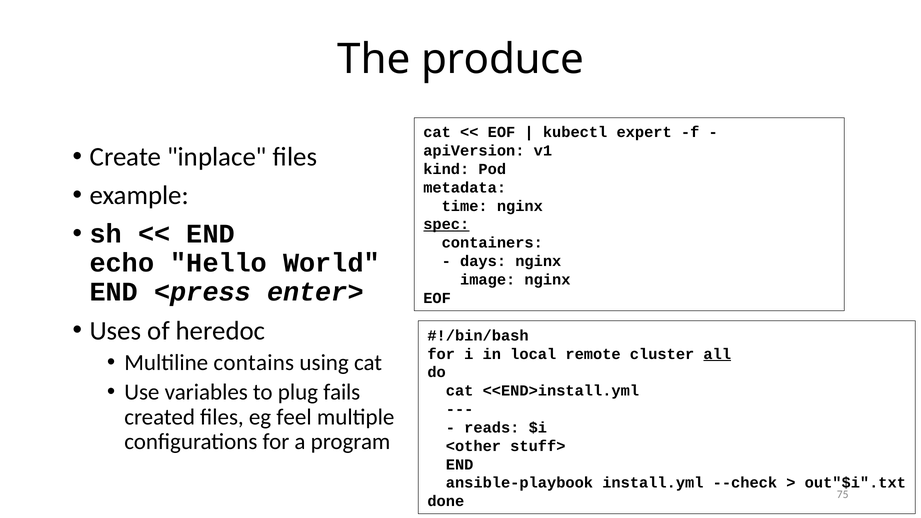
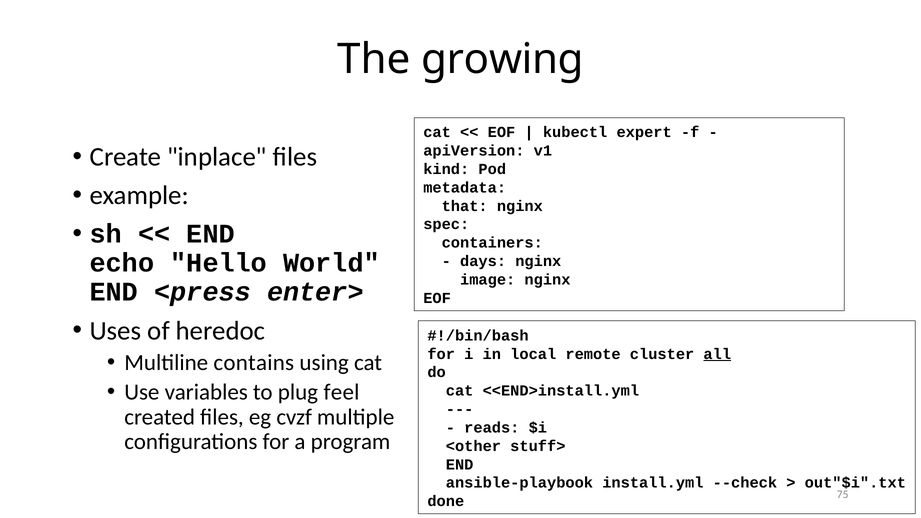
produce: produce -> growing (503, 59)
time: time -> that (465, 206)
spec underline: present -> none (446, 224)
fails: fails -> feel (342, 392)
feel: feel -> cvzf (294, 417)
